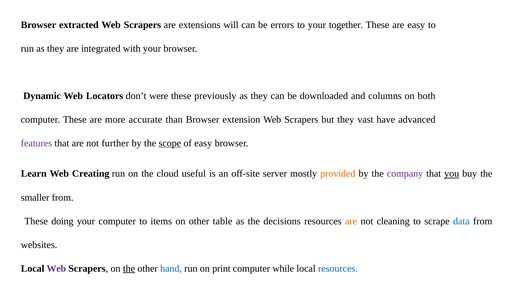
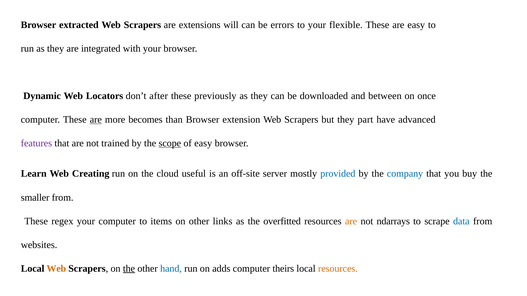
together: together -> flexible (346, 25)
were: were -> after (159, 96)
columns: columns -> between (385, 96)
both: both -> once (427, 96)
are underline: none -> present (96, 120)
accurate: accurate -> becomes (145, 120)
vast: vast -> part (365, 120)
further: further -> trained (115, 143)
provided colour: orange -> blue (338, 174)
company colour: purple -> blue (405, 174)
you underline: present -> none (452, 174)
doing: doing -> regex (62, 221)
table: table -> links (223, 221)
decisions: decisions -> overfitted (282, 221)
cleaning: cleaning -> ndarrays (393, 221)
Web colour: purple -> orange (56, 269)
print: print -> adds (221, 269)
while: while -> theirs (283, 269)
resources colour: blue -> orange (338, 269)
